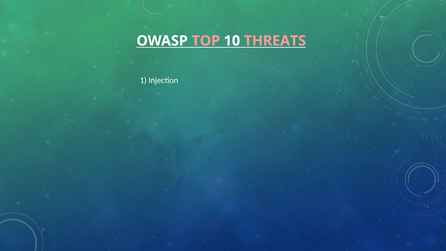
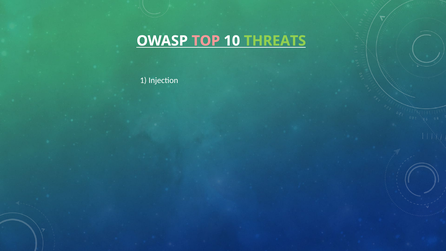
THREATS colour: pink -> light green (275, 41)
